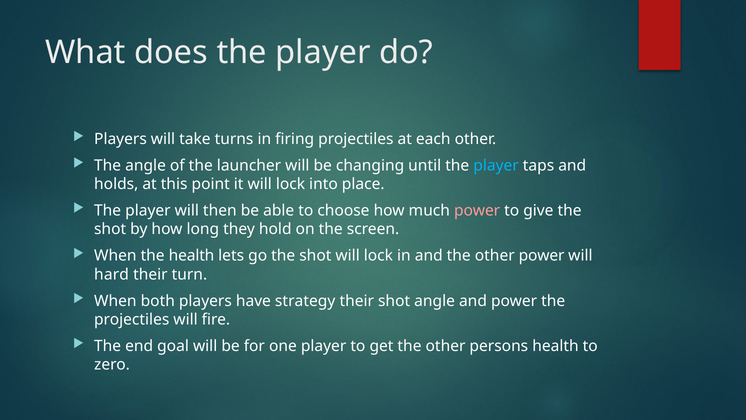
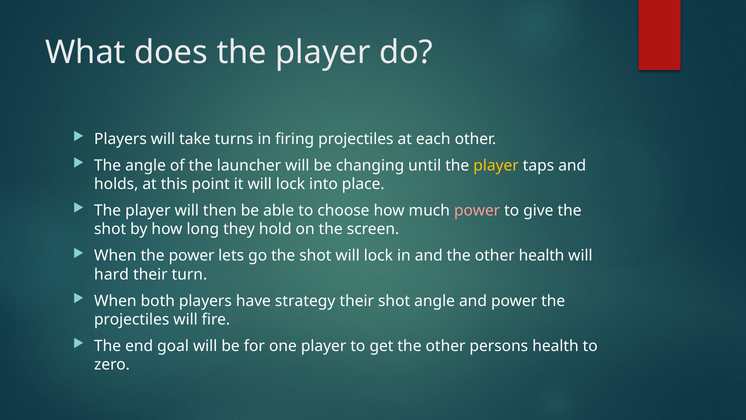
player colour: light blue -> yellow (496, 165)
the health: health -> power (192, 256)
other power: power -> health (542, 256)
